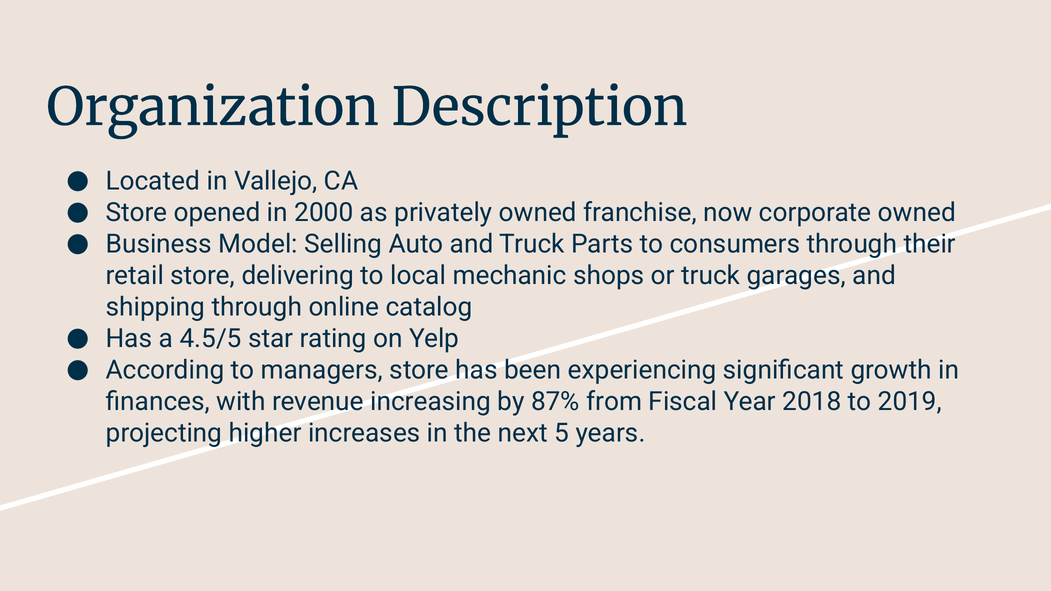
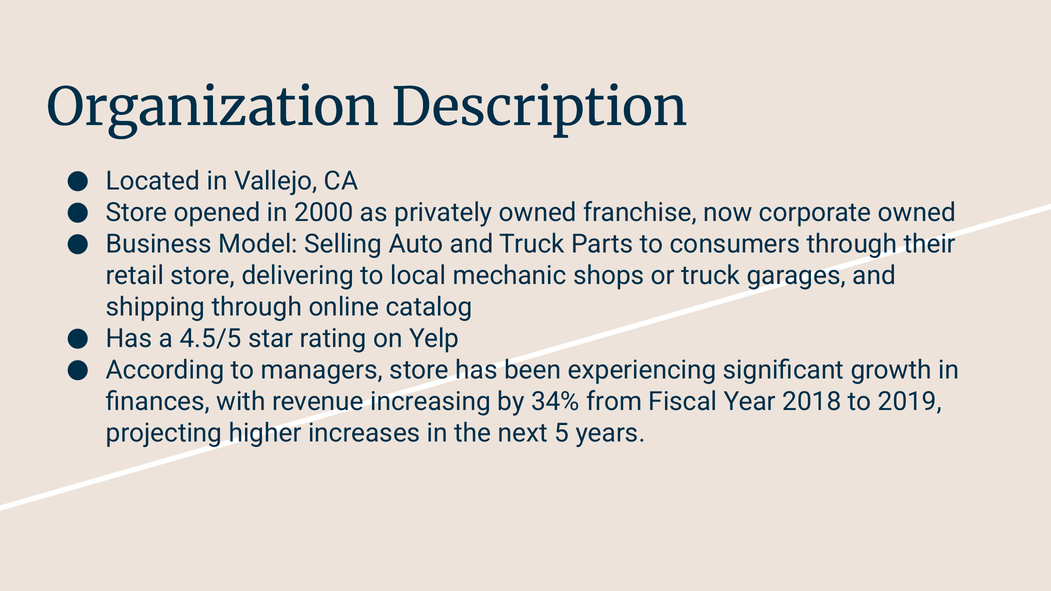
87%: 87% -> 34% (555, 402)
